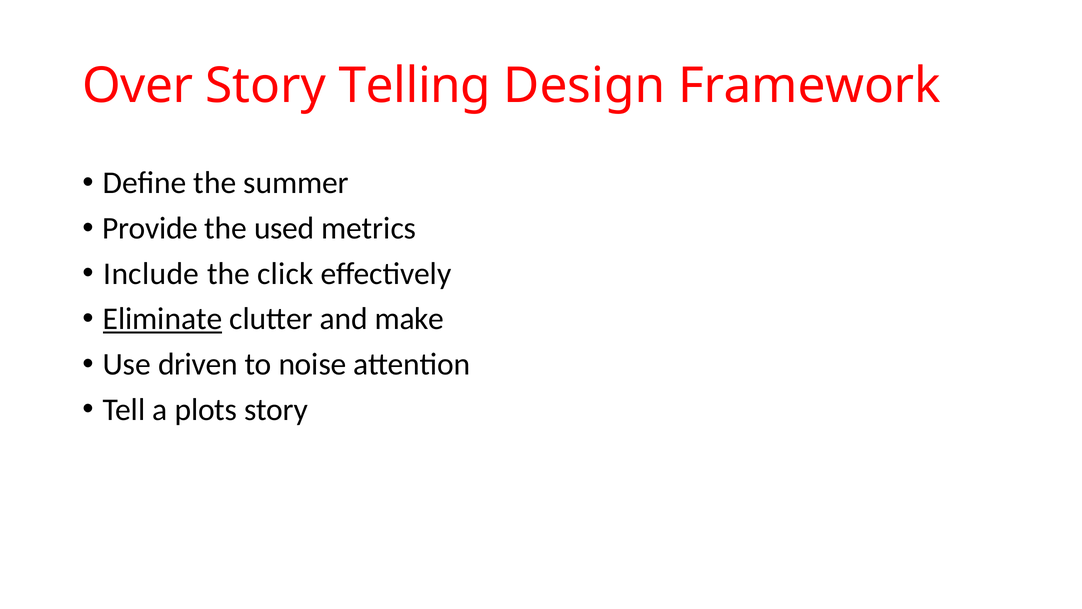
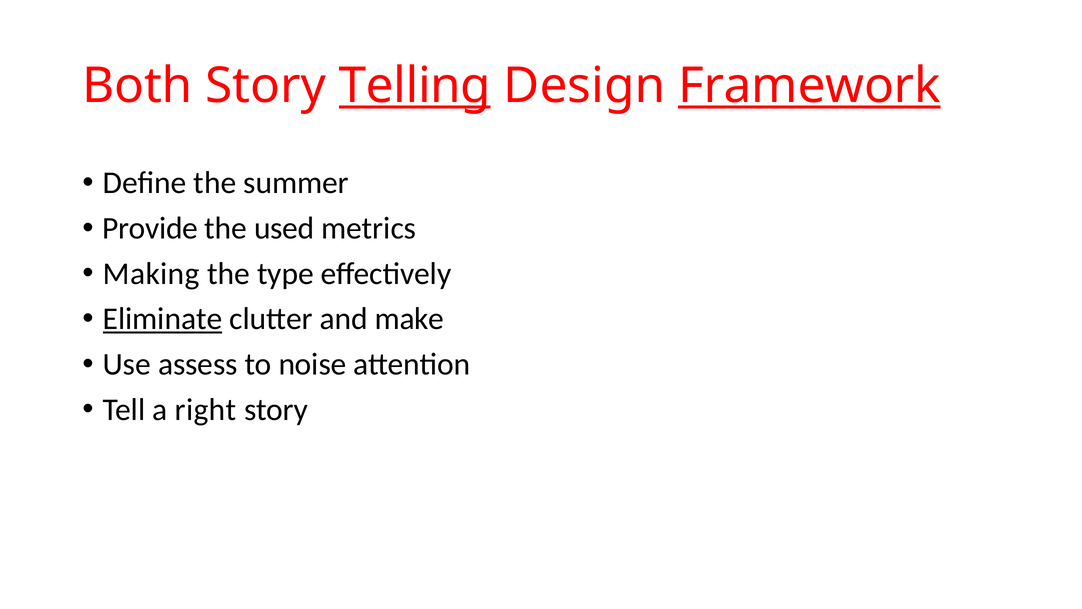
Over: Over -> Both (137, 86)
Telling underline: none -> present (415, 86)
Framework underline: none -> present (809, 86)
Include: Include -> Making (151, 273)
click: click -> type (285, 273)
driven: driven -> assess (198, 364)
plots: plots -> right (206, 409)
